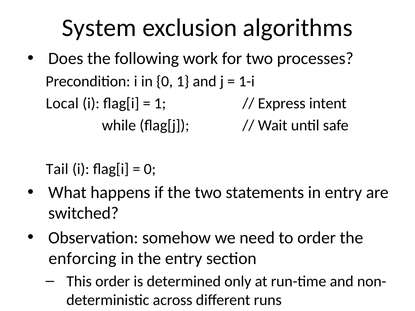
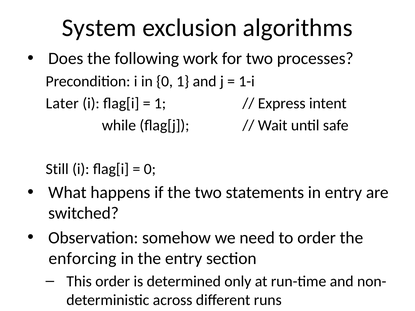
Local: Local -> Later (62, 103)
Tail: Tail -> Still (57, 169)
